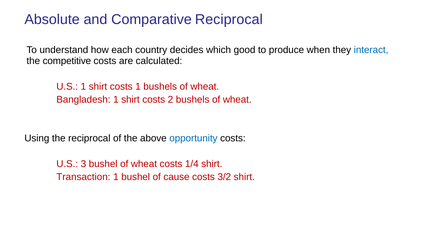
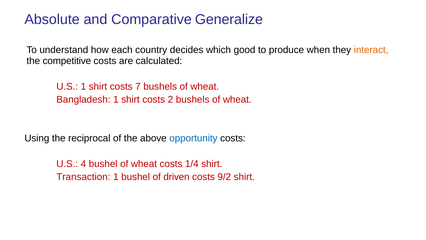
Comparative Reciprocal: Reciprocal -> Generalize (229, 19)
interact colour: blue -> orange (371, 50)
costs 1: 1 -> 7 (138, 86)
3: 3 -> 4 (83, 164)
cause: cause -> driven (177, 177)
3/2: 3/2 -> 9/2 (224, 177)
